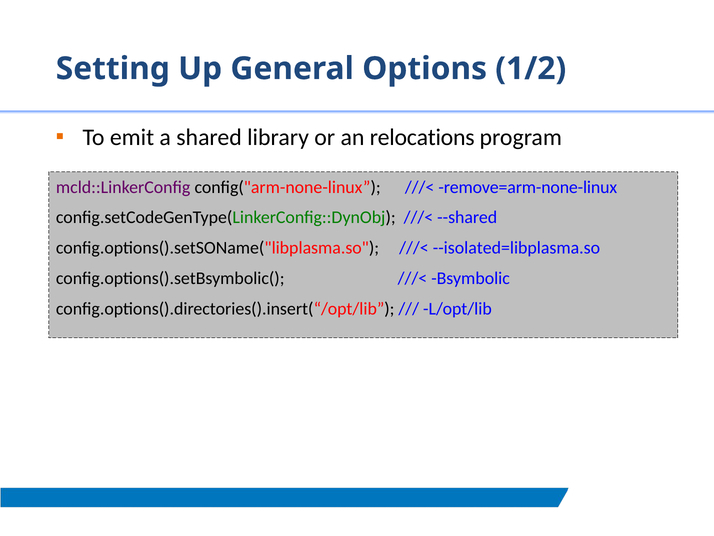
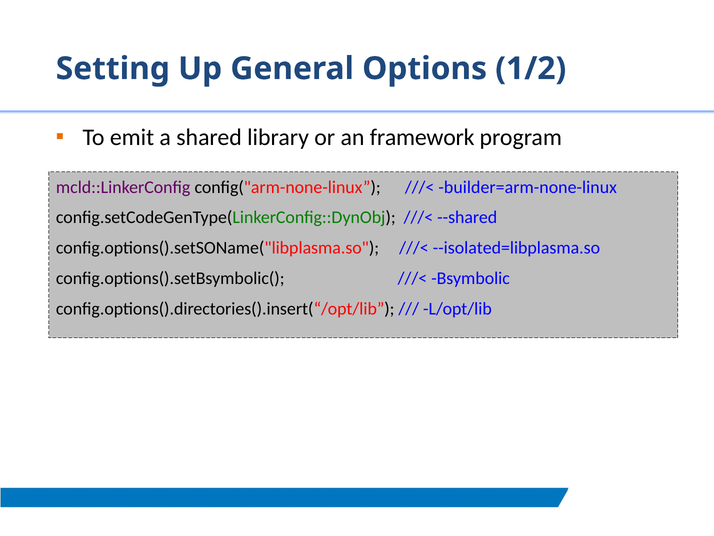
relocations: relocations -> framework (422, 137)
remove=arm-none-linux: remove=arm-none-linux -> builder=arm-none-linux (528, 187)
